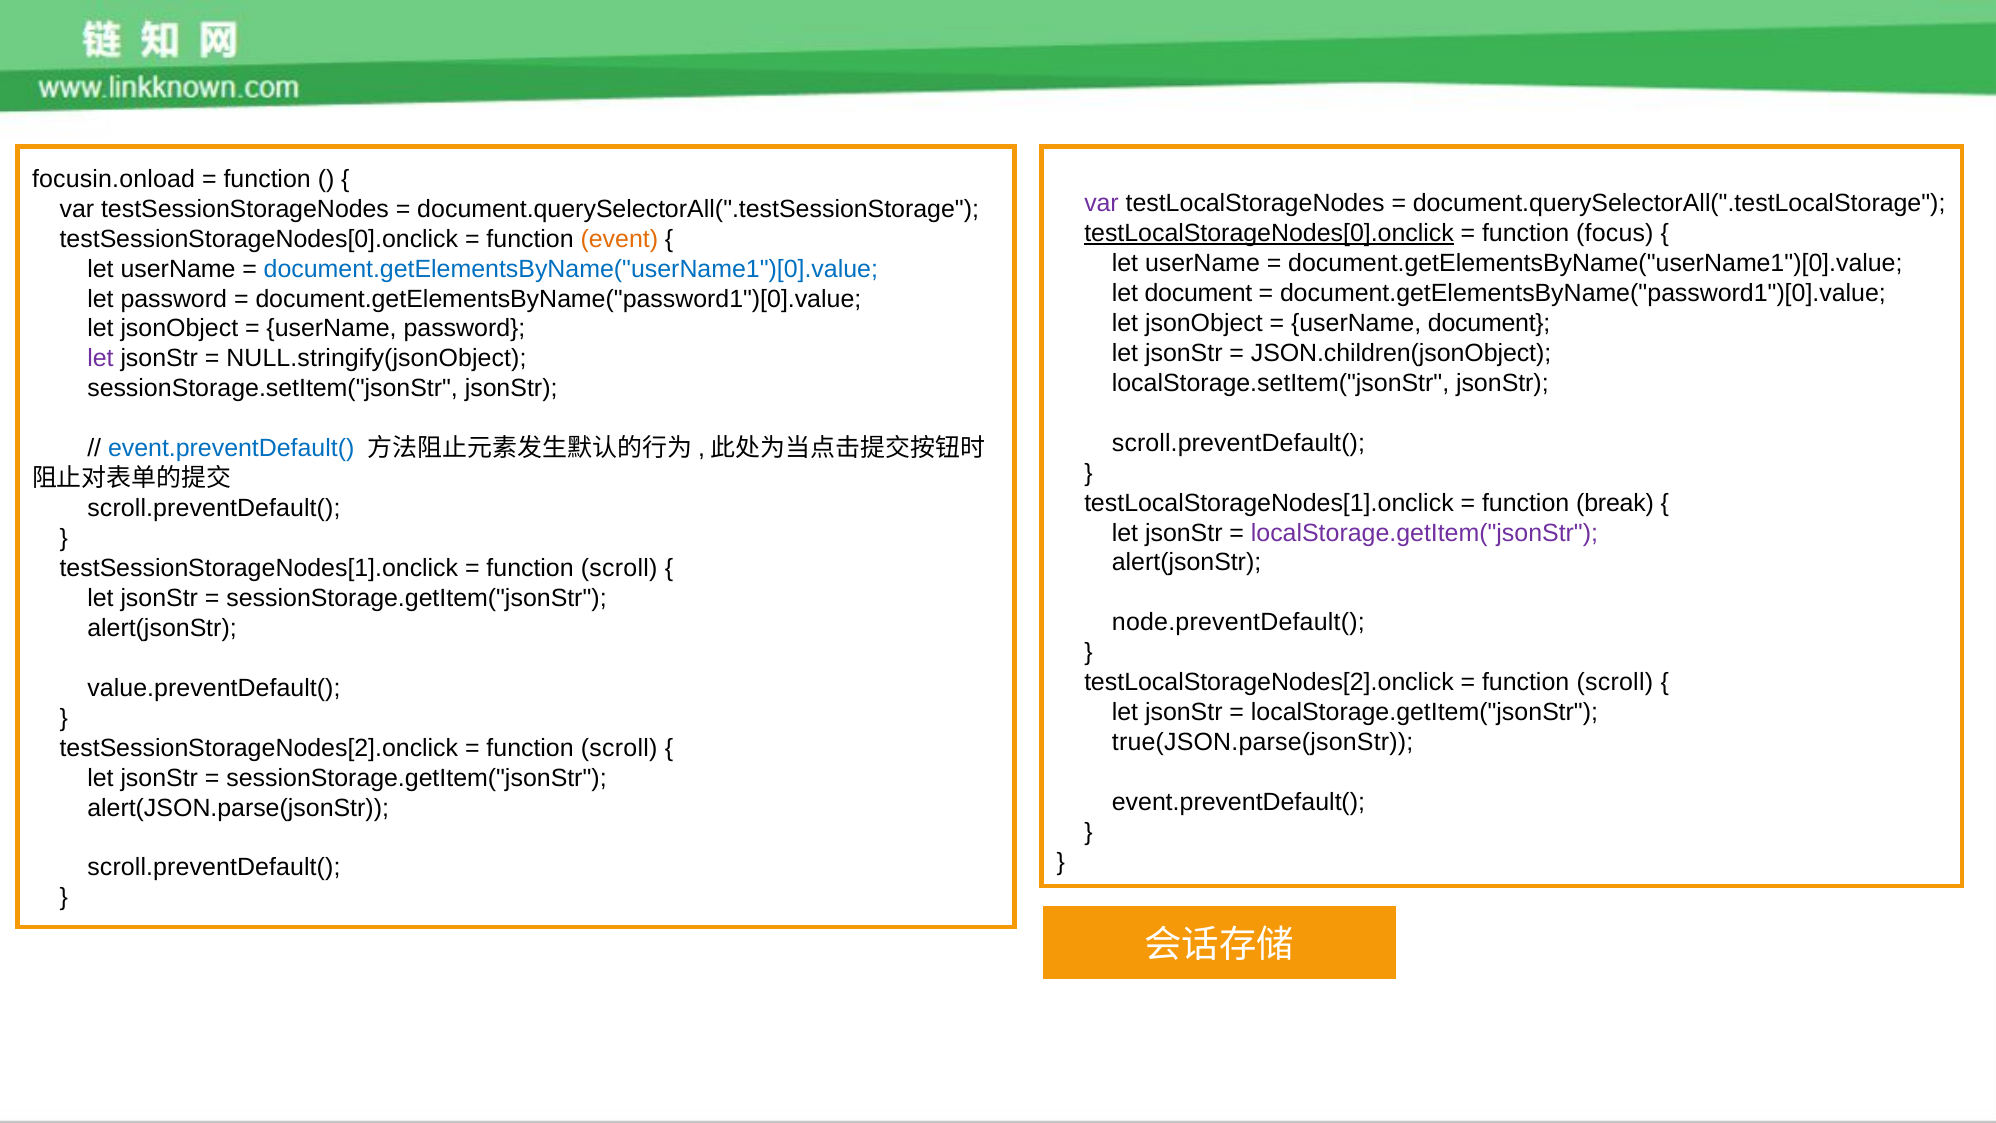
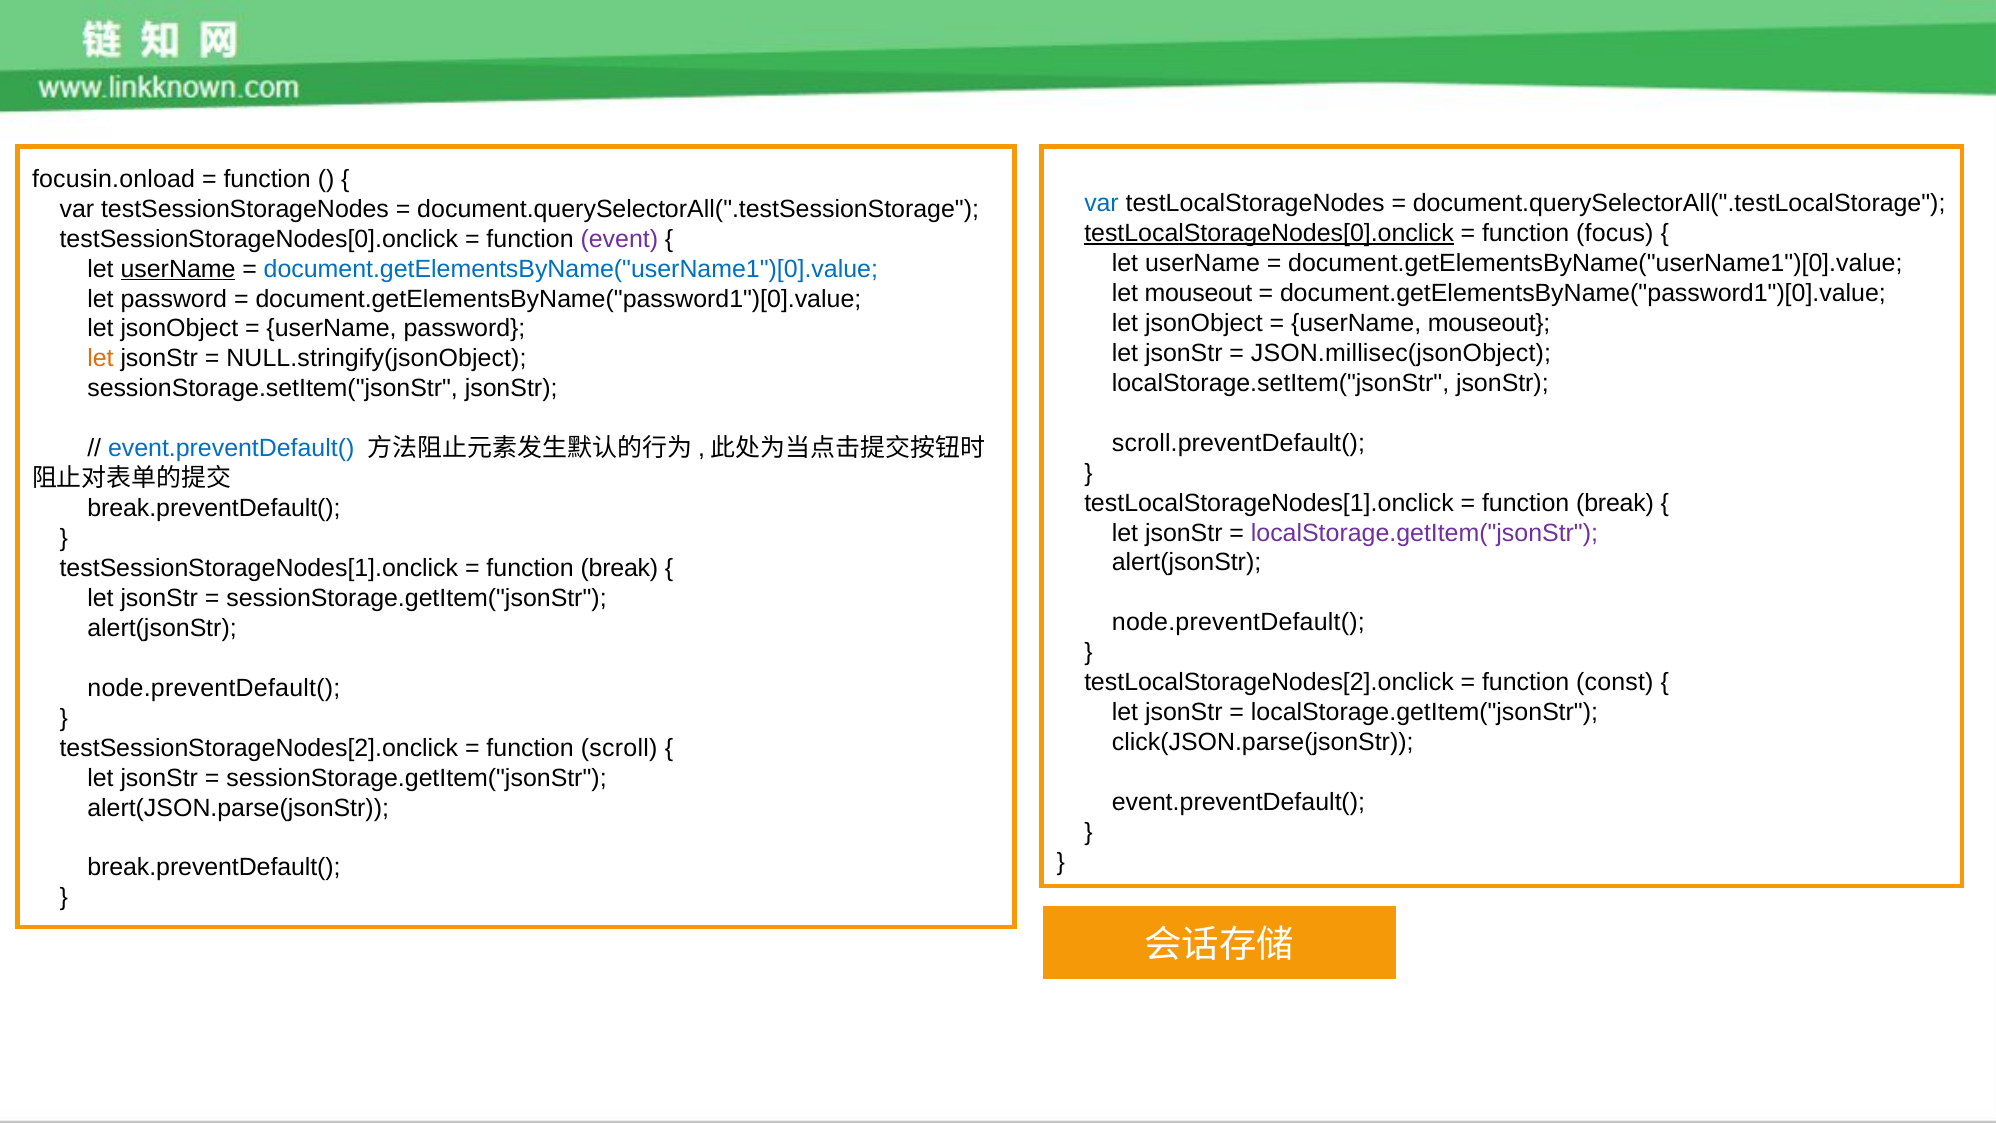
var colour: purple -> blue (1102, 203)
event colour: orange -> purple (619, 239)
userName underline: none -> present (178, 269)
let document: document -> mouseout (1198, 293)
userName document: document -> mouseout (1489, 323)
JSON.children(jsonObject: JSON.children(jsonObject -> JSON.millisec(jsonObject (1401, 353)
let colour: purple -> orange (100, 359)
scroll.preventDefault(: scroll.preventDefault( -> break.preventDefault( (214, 508)
scroll: scroll -> break (619, 568)
scroll: scroll -> const (1615, 682)
value.preventDefault(: value.preventDefault( -> node.preventDefault( (214, 688)
true(JSON.parse(jsonStr: true(JSON.parse(jsonStr -> click(JSON.parse(jsonStr (1263, 742)
scroll.preventDefault(: scroll.preventDefault( -> break.preventDefault( (214, 868)
